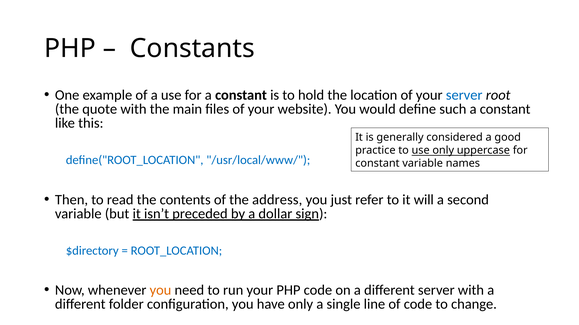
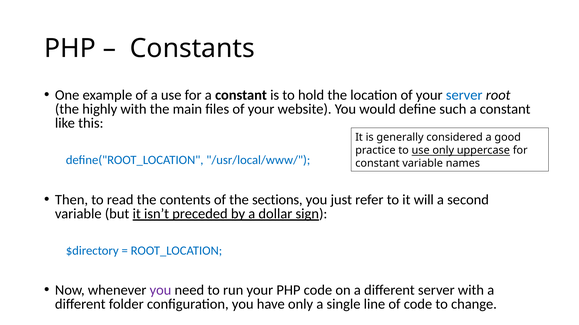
quote: quote -> highly (100, 109)
address: address -> sections (277, 200)
you colour: orange -> purple (160, 291)
